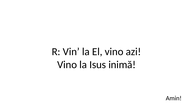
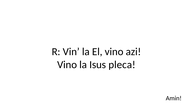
inimă: inimă -> pleca (122, 64)
